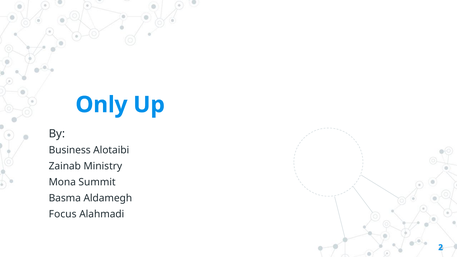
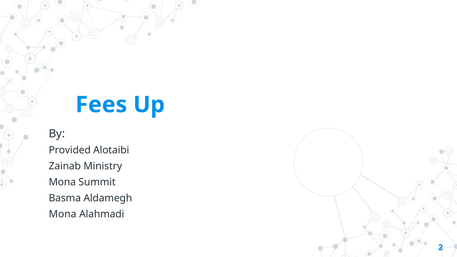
Only: Only -> Fees (101, 105)
Business: Business -> Provided (70, 150)
Focus: Focus -> Mona (63, 214)
